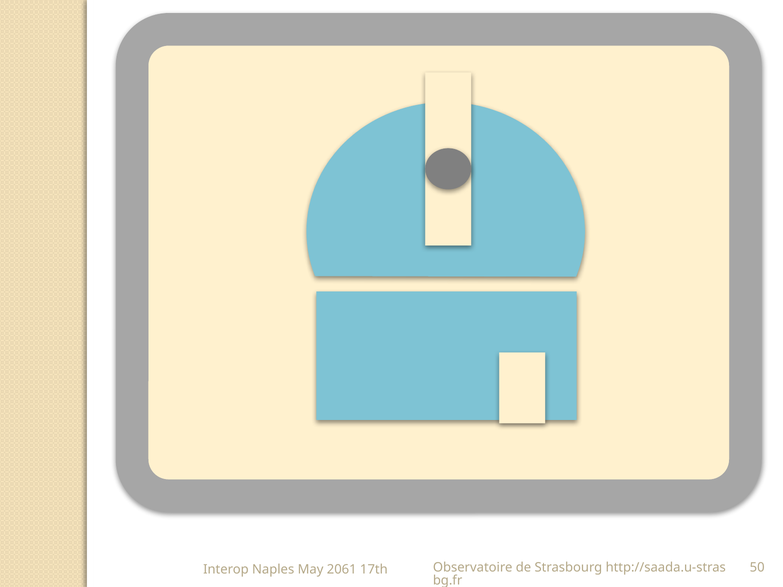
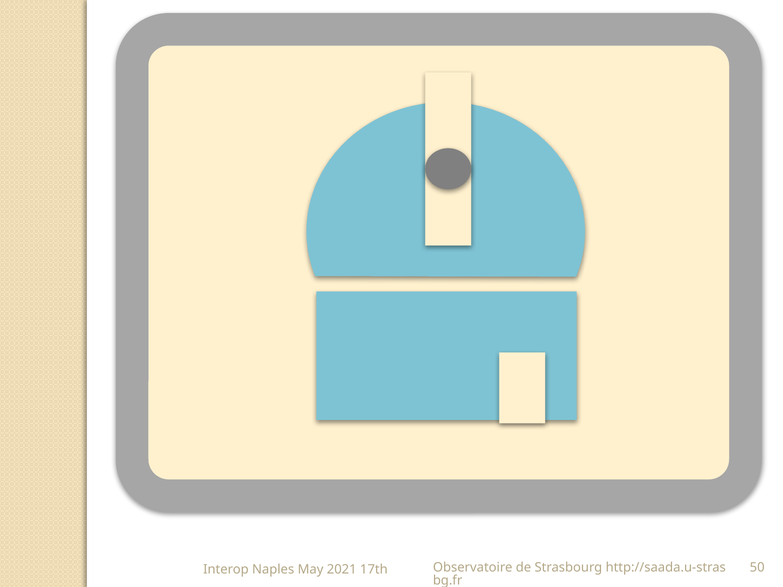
2061: 2061 -> 2021 (342, 570)
